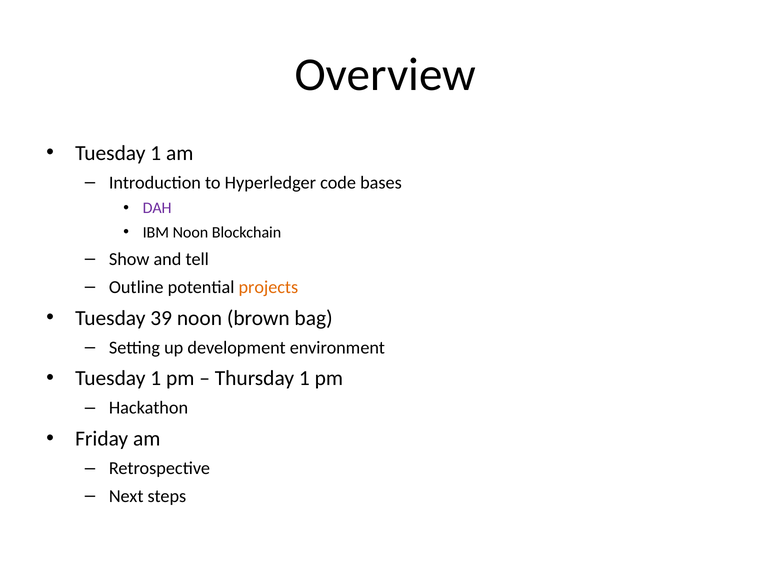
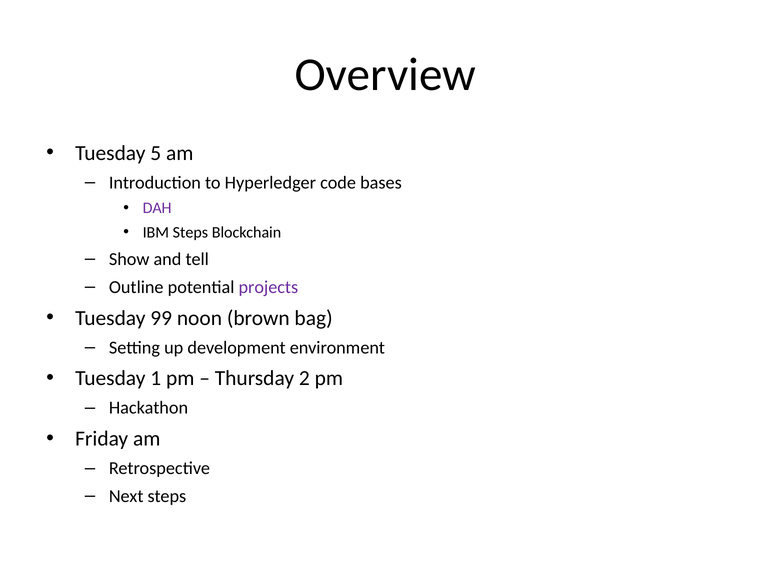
1: 1 -> 5 (156, 153)
IBM Noon: Noon -> Steps (190, 233)
projects colour: orange -> purple (268, 287)
39: 39 -> 99 (161, 318)
Thursday 1: 1 -> 2 (304, 379)
